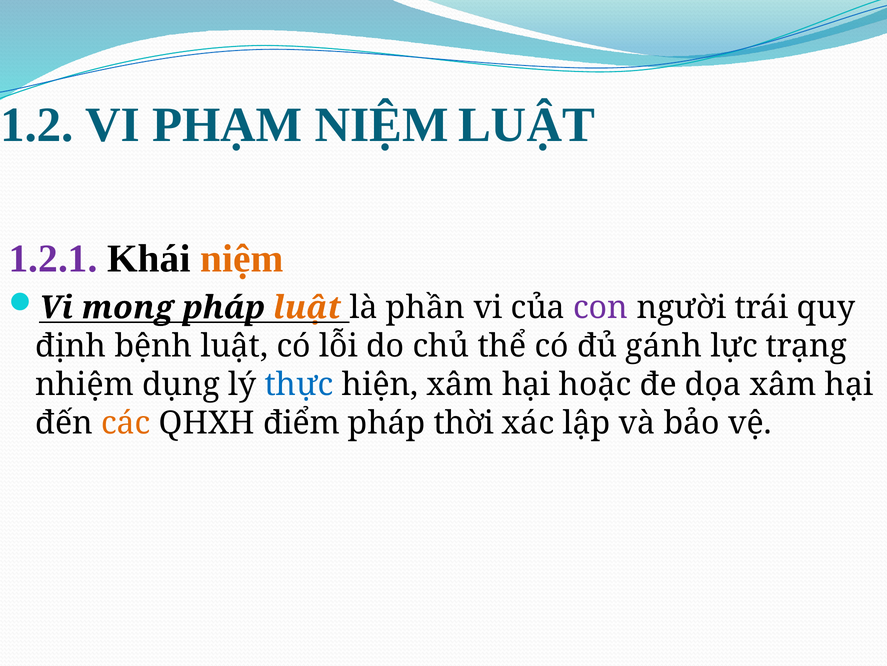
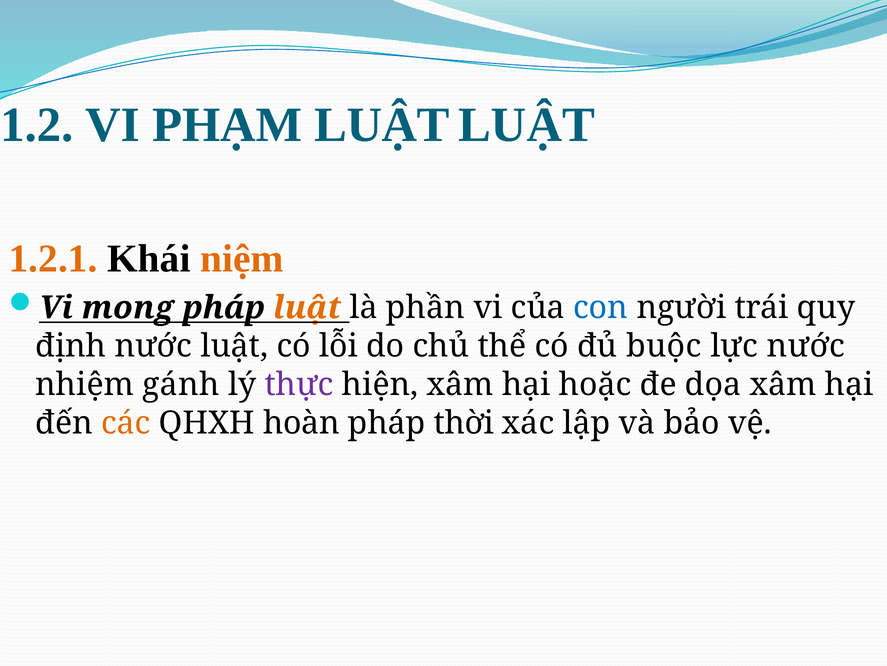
PHẠM NIỆM: NIỆM -> LUẬT (382, 125)
1.2.1 colour: purple -> orange (53, 259)
con colour: purple -> blue (601, 307)
định bệnh: bệnh -> nước (153, 346)
gánh: gánh -> buộc (664, 346)
lực trạng: trạng -> nước (806, 346)
dụng: dụng -> gánh (181, 384)
thực colour: blue -> purple (299, 384)
điểm: điểm -> hoàn (301, 423)
